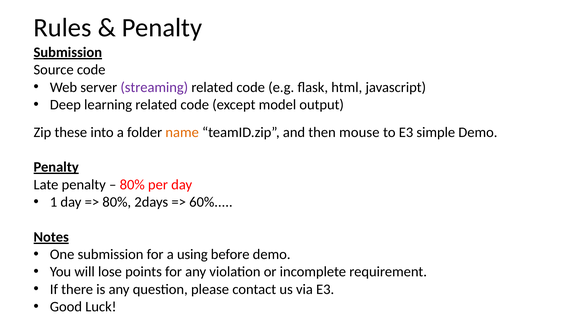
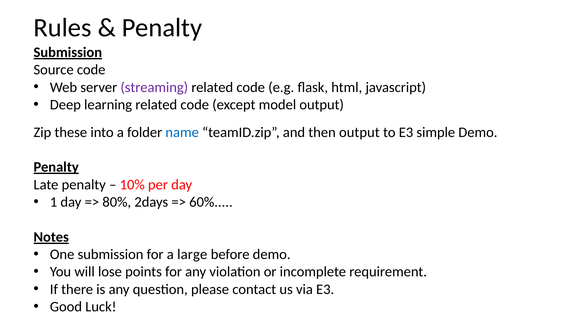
name colour: orange -> blue (182, 132)
then mouse: mouse -> output (359, 132)
80%: 80% -> 10% (132, 185)
using: using -> large (192, 254)
